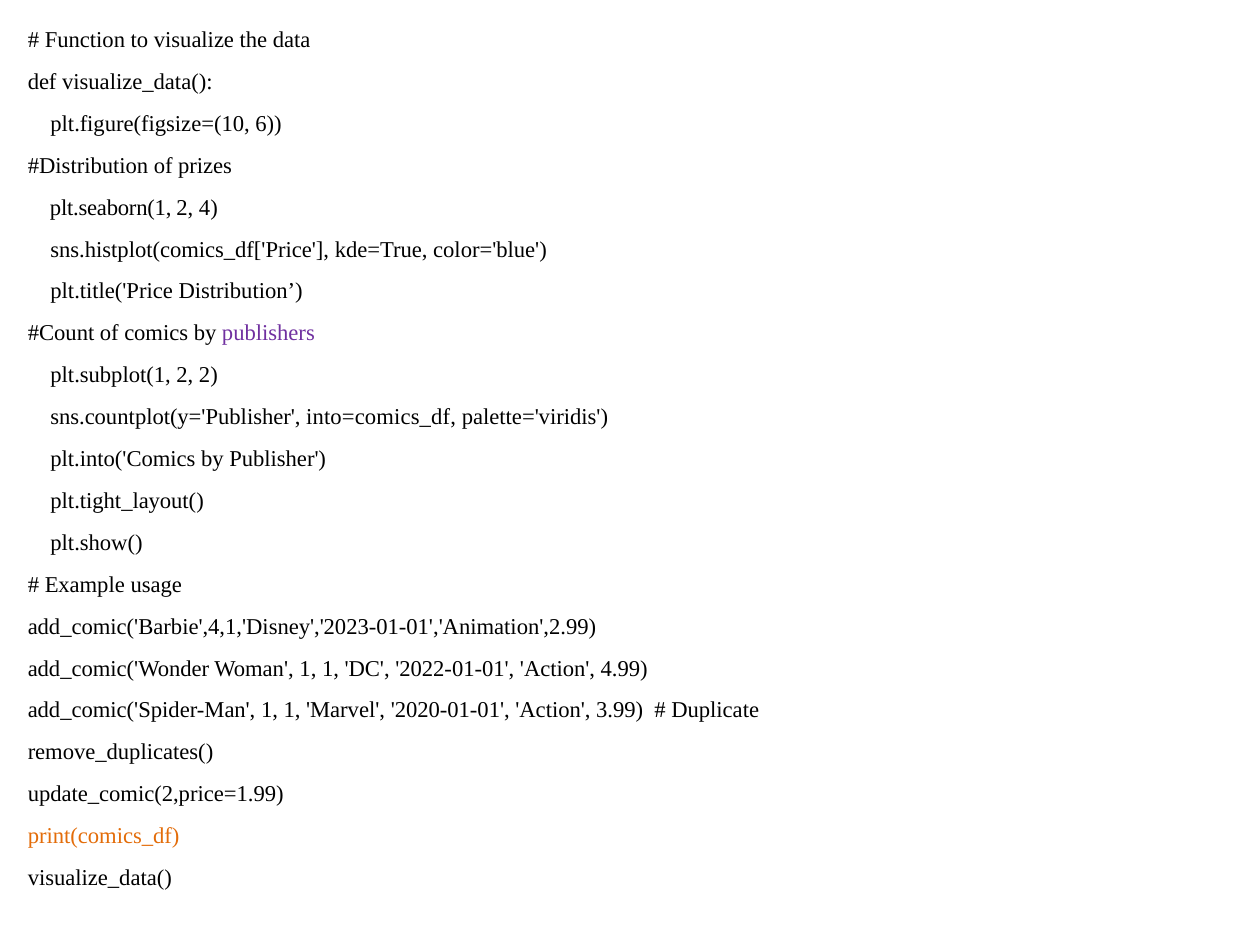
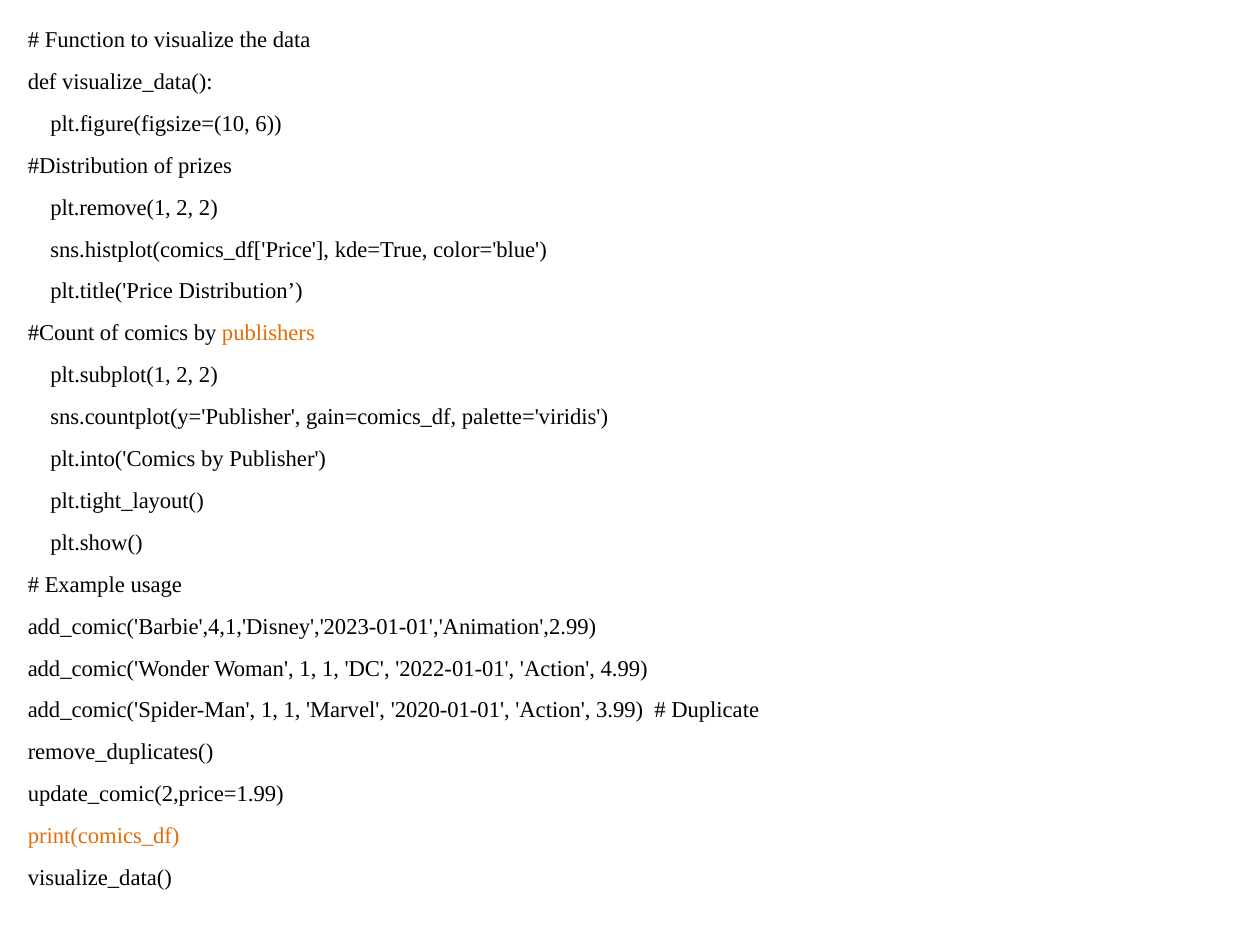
plt.seaborn(1: plt.seaborn(1 -> plt.remove(1 (111, 208)
4: 4 -> 2 (208, 208)
publishers colour: purple -> orange (268, 333)
into=comics_df: into=comics_df -> gain=comics_df (381, 417)
